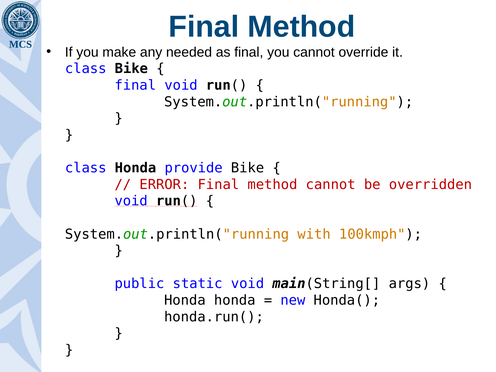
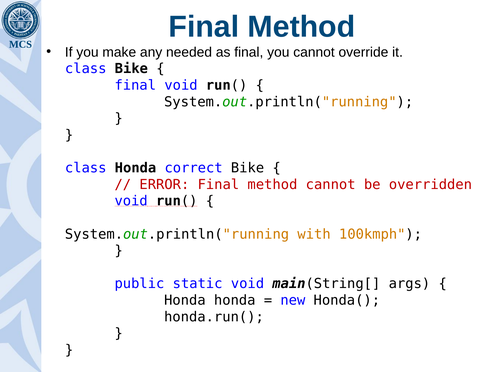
provide: provide -> correct (194, 168)
